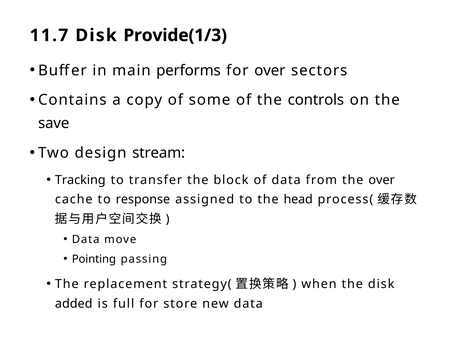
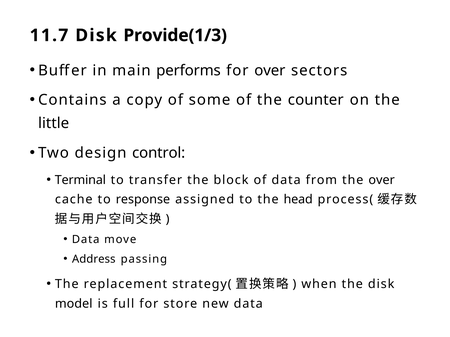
controls: controls -> counter (316, 100)
save: save -> little (54, 124)
stream: stream -> control (159, 153)
Tracking: Tracking -> Terminal (80, 180)
Pointing: Pointing -> Address (94, 259)
added: added -> model (74, 304)
